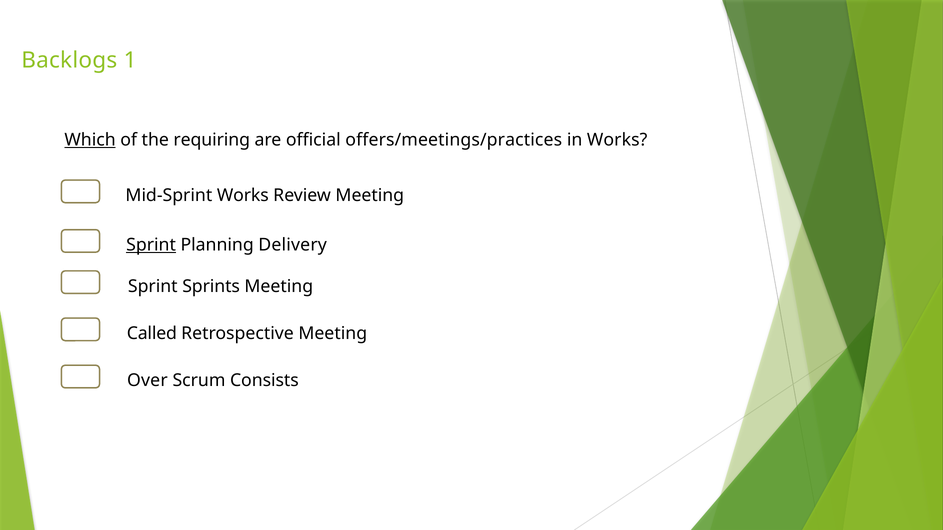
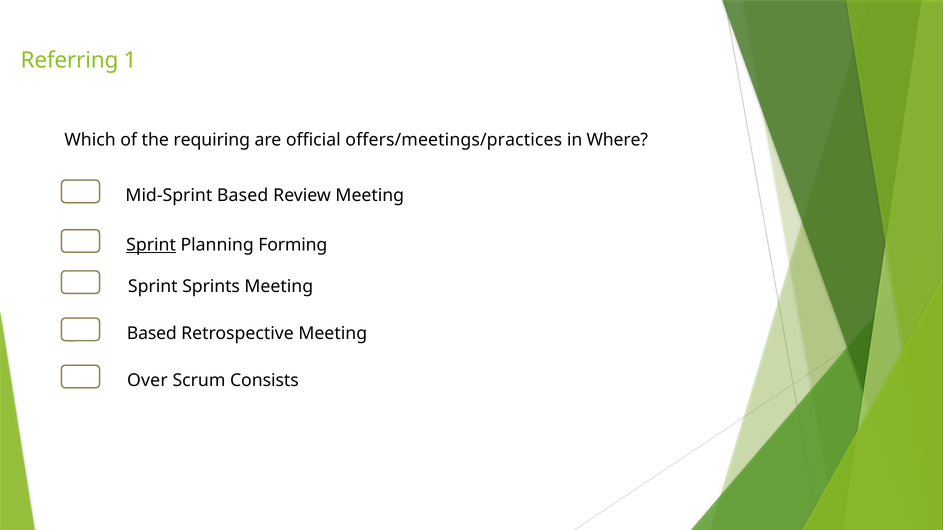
Backlogs: Backlogs -> Referring (69, 61)
Which underline: present -> none (90, 140)
in Works: Works -> Where (617, 140)
Mid-Sprint Works: Works -> Based (243, 196)
Delivery: Delivery -> Forming (293, 245)
Called: Called -> Based (152, 334)
